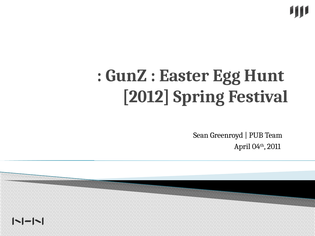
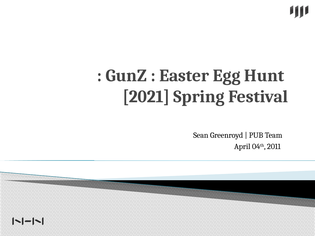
2012: 2012 -> 2021 (146, 97)
